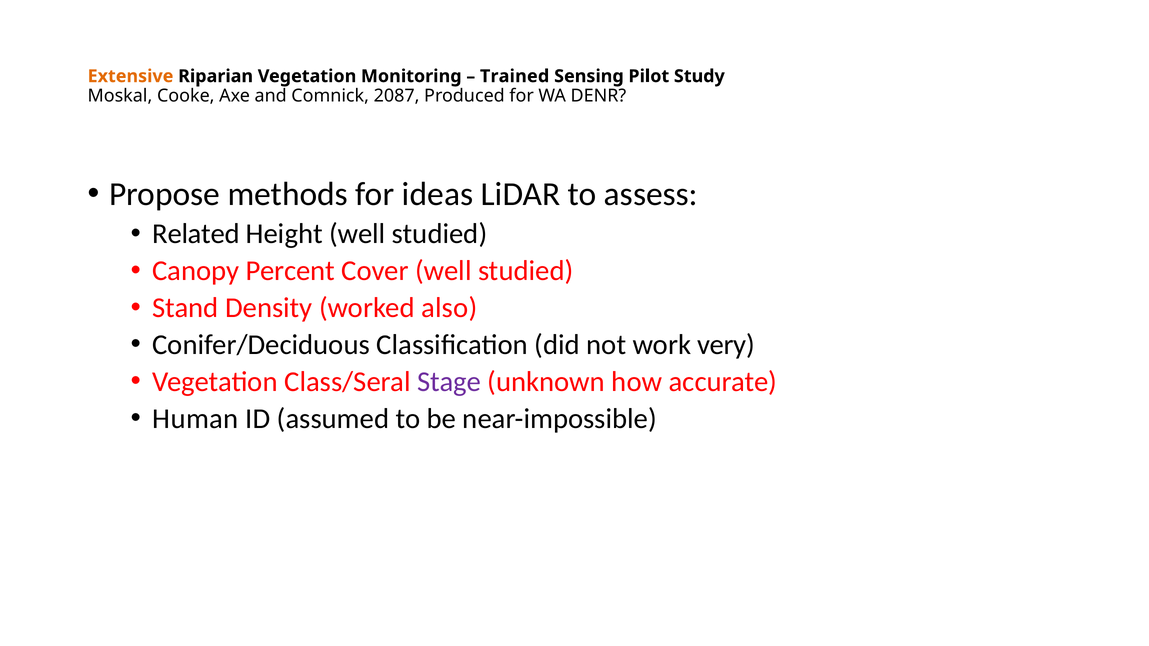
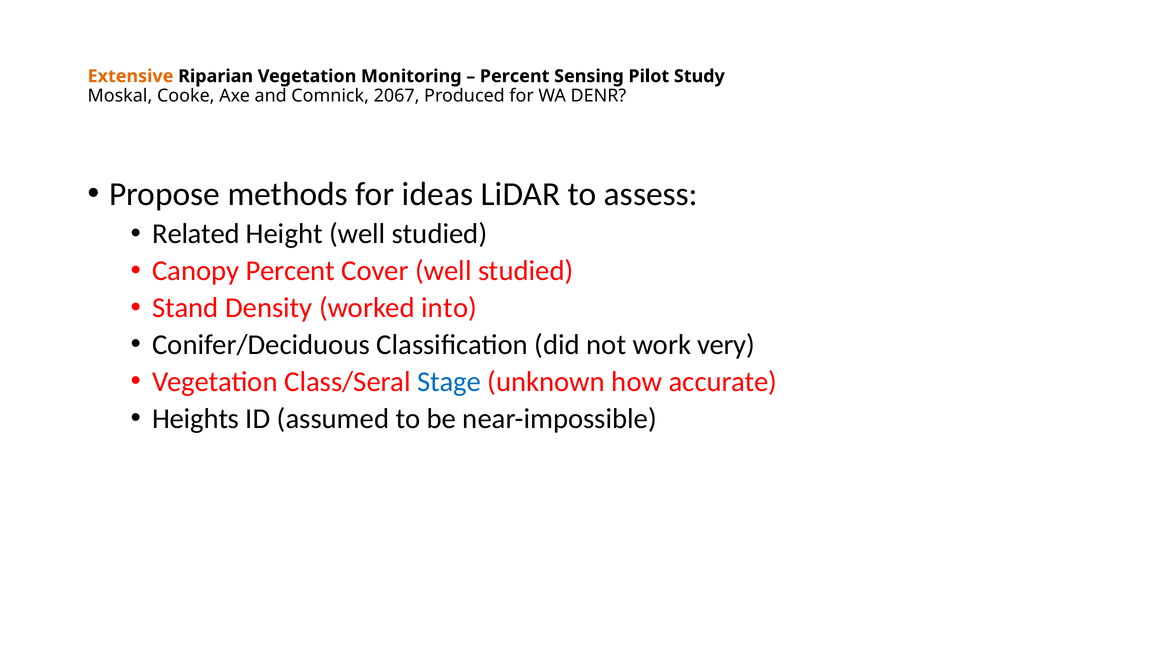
Trained: Trained -> Percent (515, 76)
2087: 2087 -> 2067 (397, 96)
also: also -> into (449, 308)
Stage colour: purple -> blue (449, 382)
Human: Human -> Heights (196, 419)
